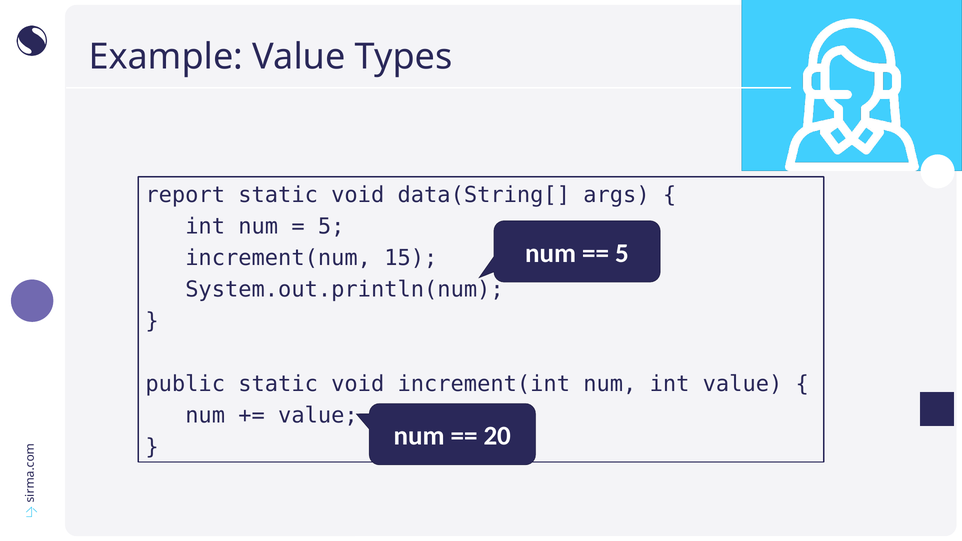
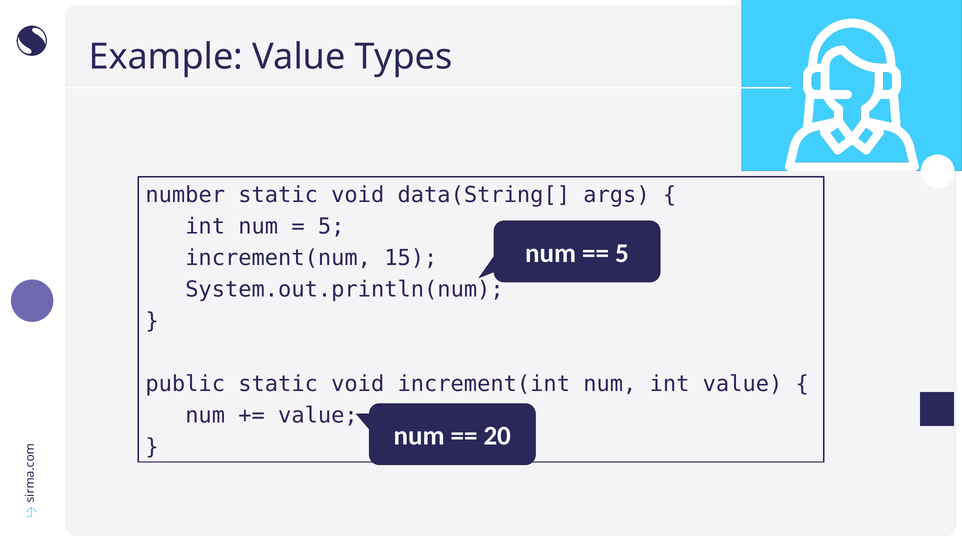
report: report -> number (185, 195)
